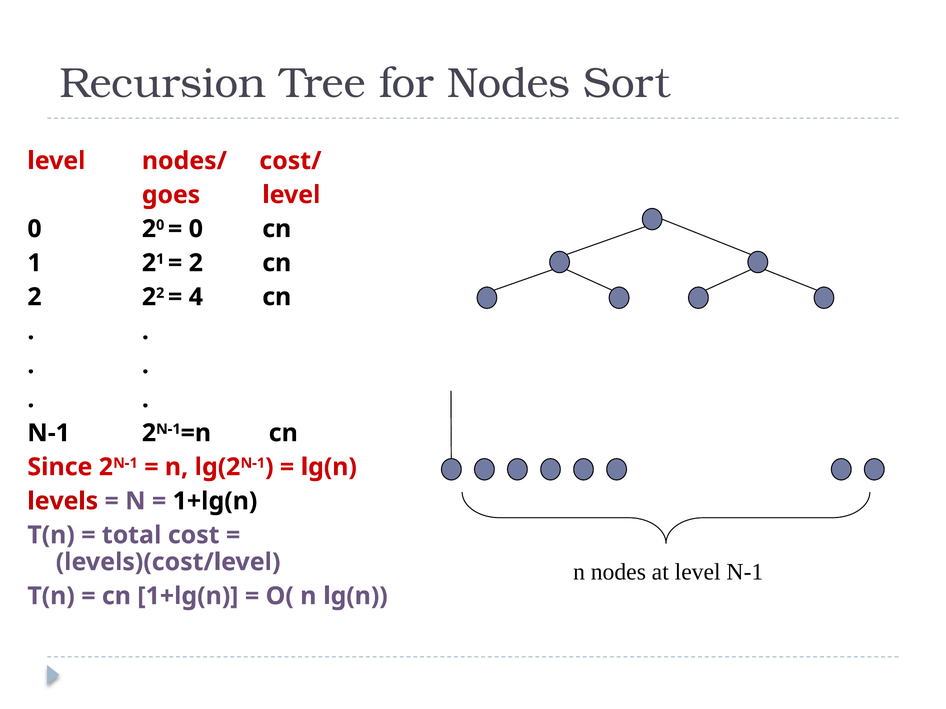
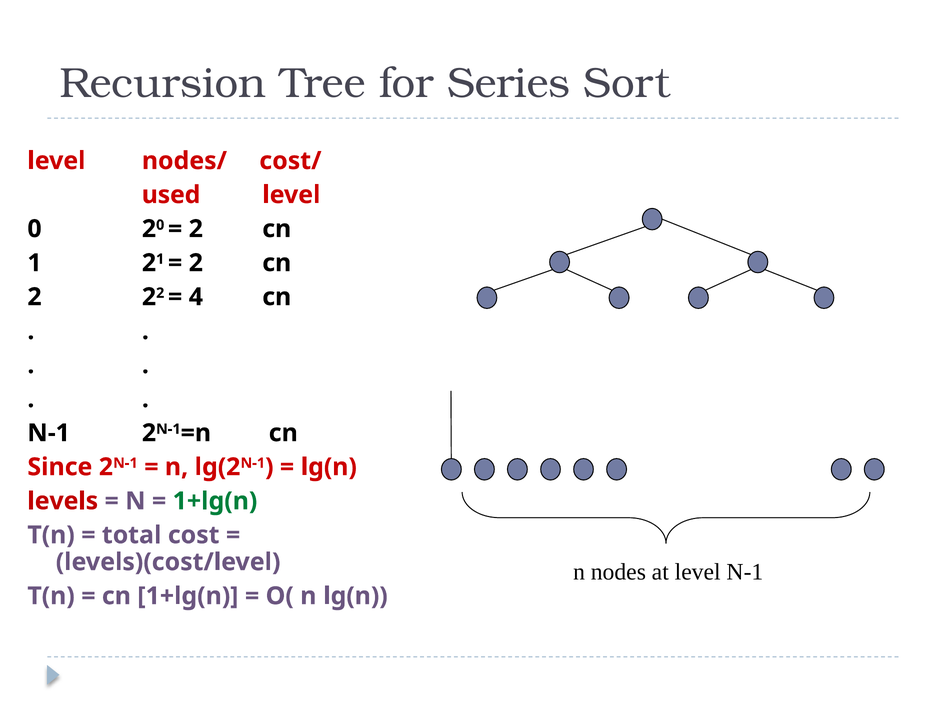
for Nodes: Nodes -> Series (509, 83)
goes: goes -> used (171, 195)
0: 0 -> 2 (196, 229)
1+lg(n colour: black -> green (215, 501)
